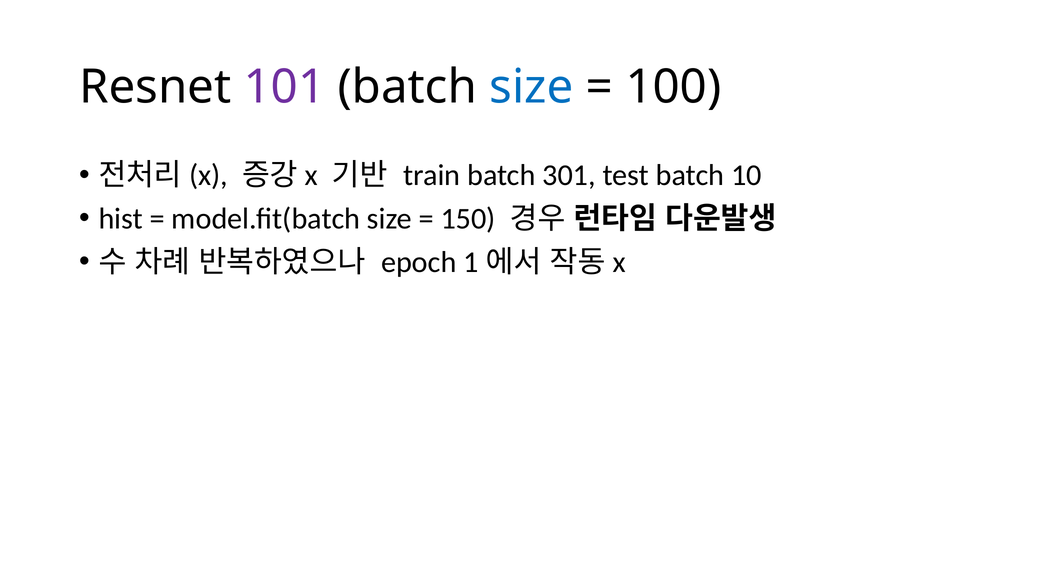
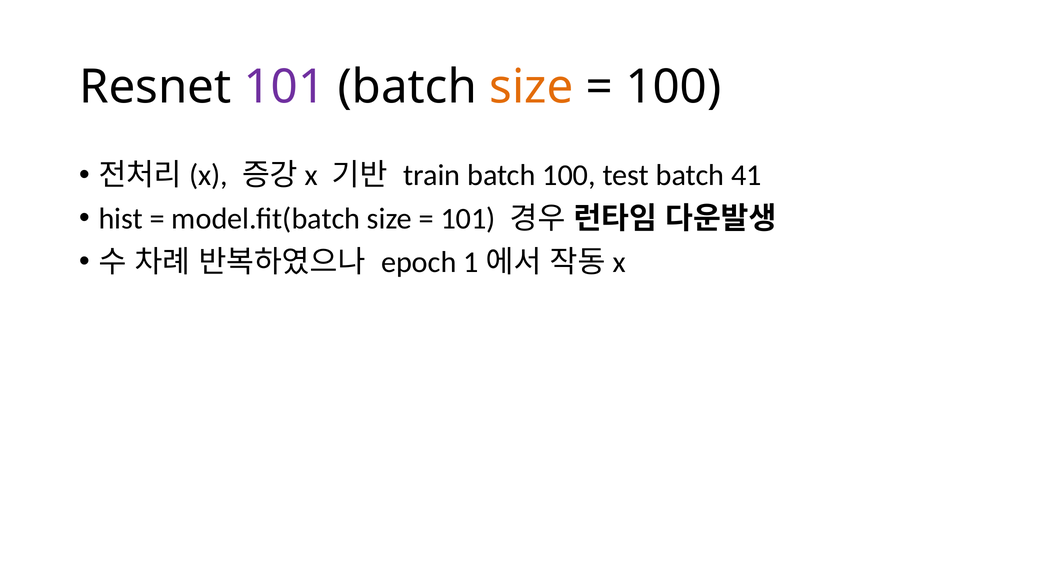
size colour: blue -> orange (532, 87)
batch 301: 301 -> 100 (569, 175)
10: 10 -> 41 (746, 175)
150: 150 -> 101 (468, 219)
